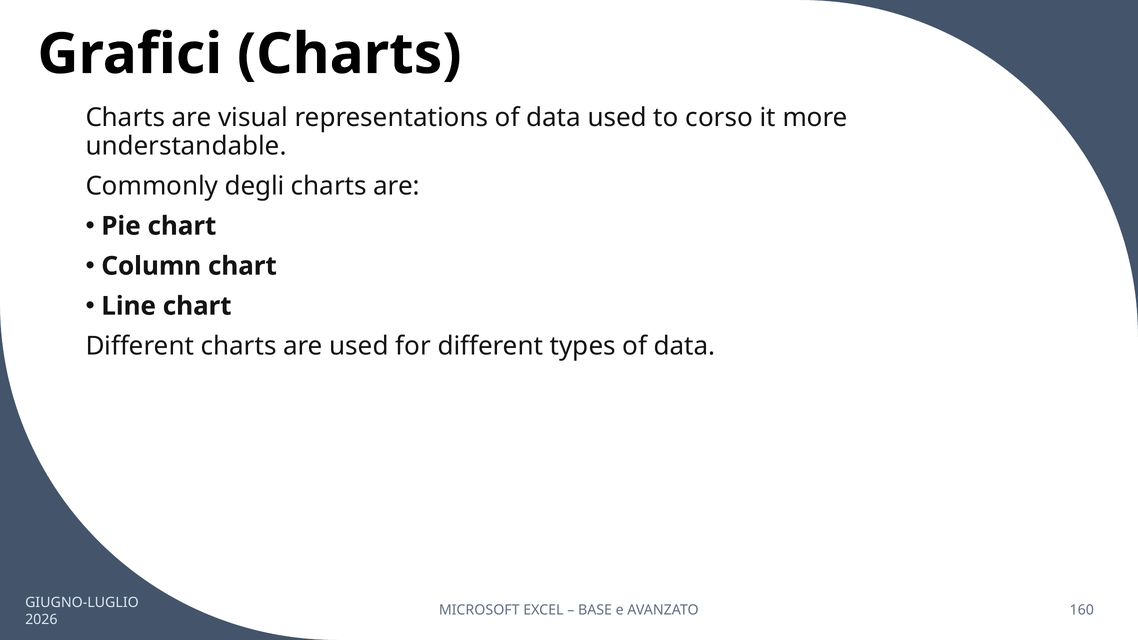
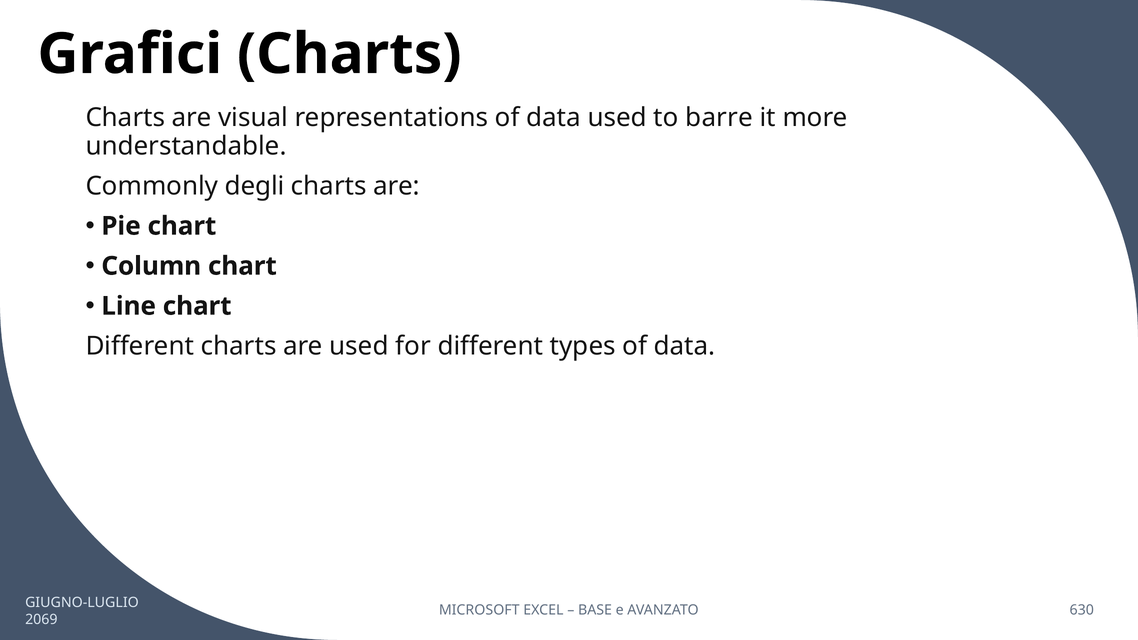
corso: corso -> barre (719, 118)
160: 160 -> 630 (1082, 610)
2026: 2026 -> 2069 (41, 620)
